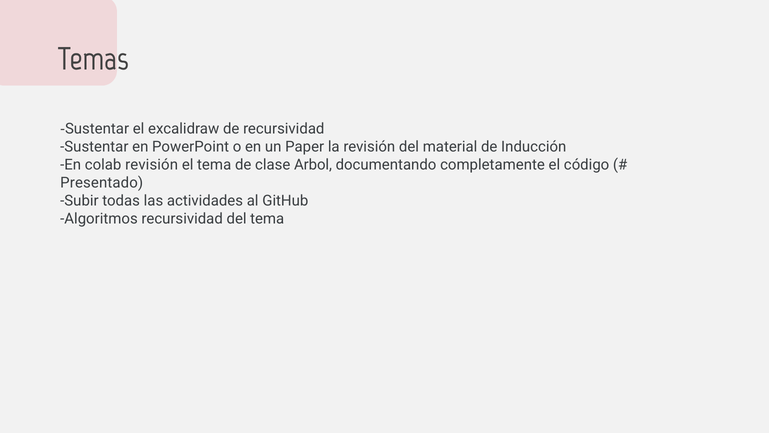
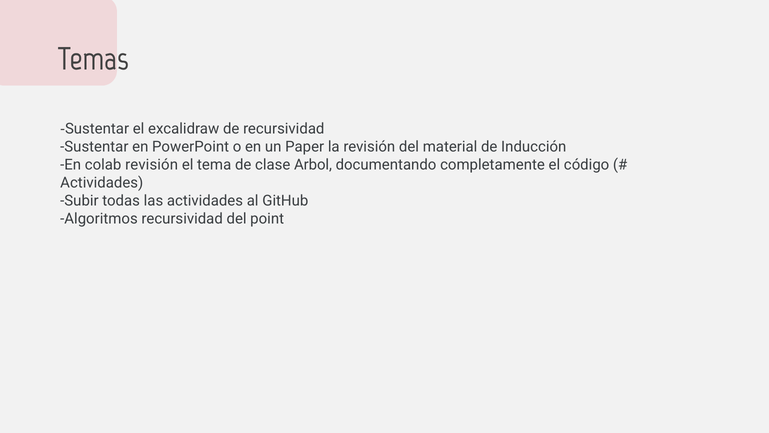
Presentado: Presentado -> Actividades (102, 183)
del tema: tema -> point (267, 219)
